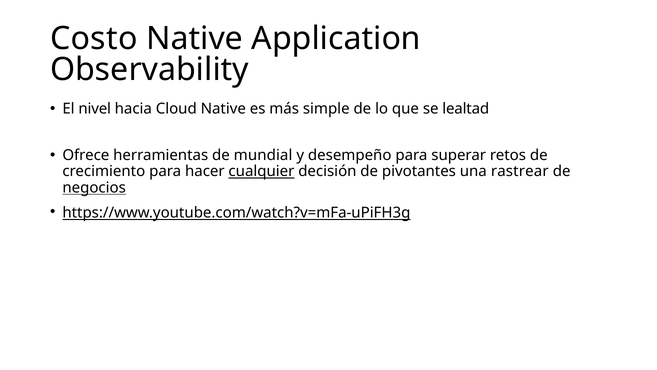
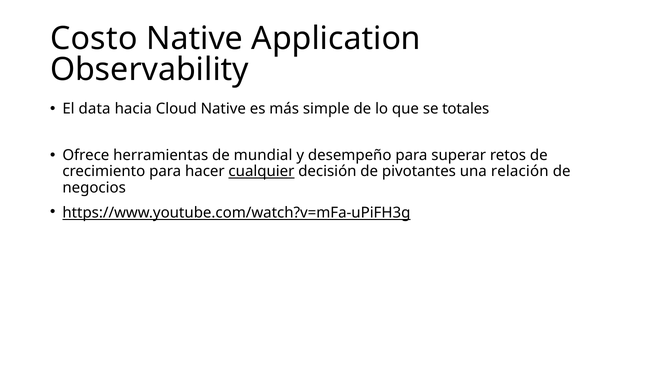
nivel: nivel -> data (95, 109)
lealtad: lealtad -> totales (466, 109)
rastrear: rastrear -> relación (520, 171)
negocios underline: present -> none (94, 188)
